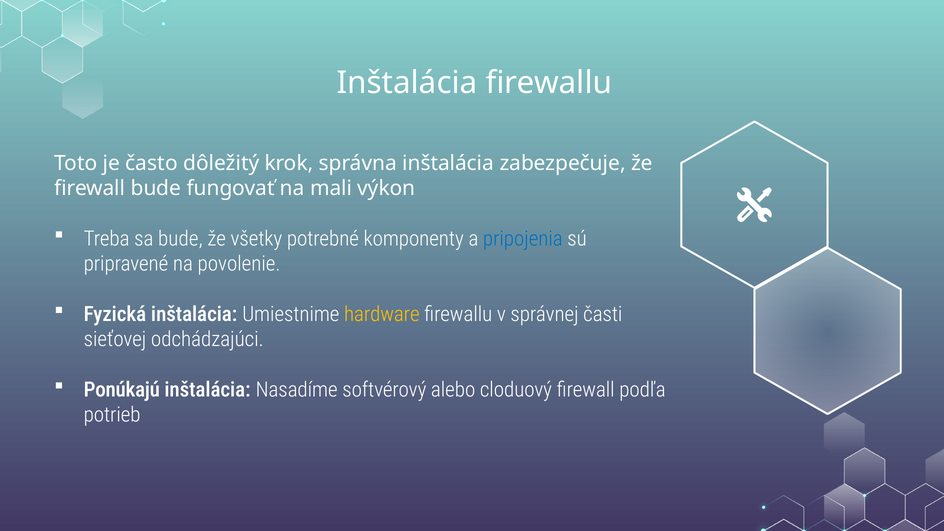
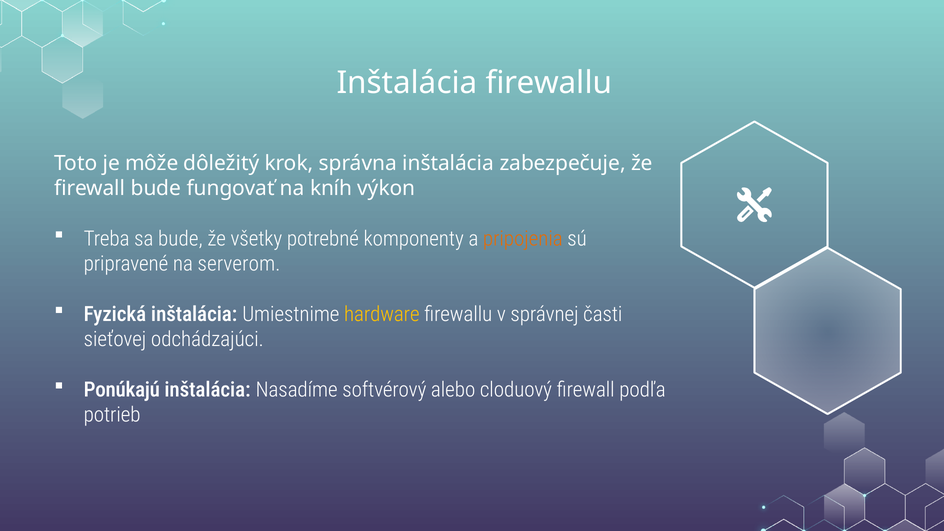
často: často -> môže (152, 163)
mali: mali -> kníh (331, 189)
pripojenia colour: blue -> orange (523, 239)
povolenie: povolenie -> serverom (239, 264)
